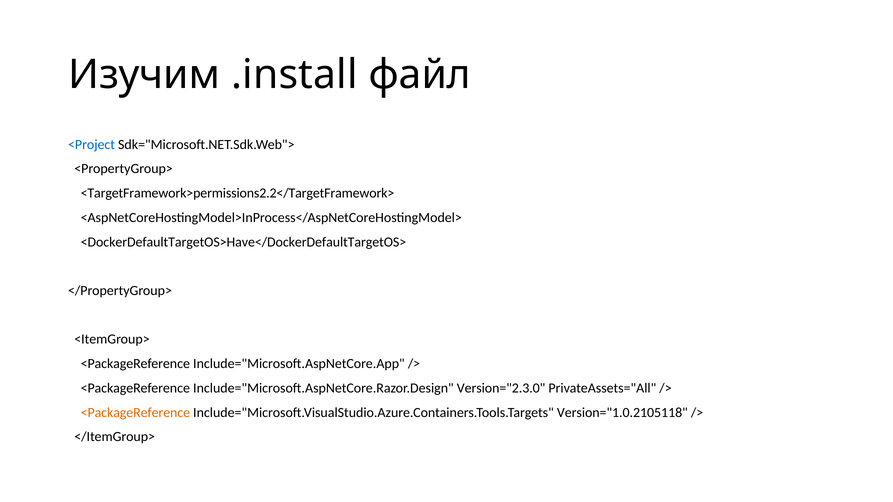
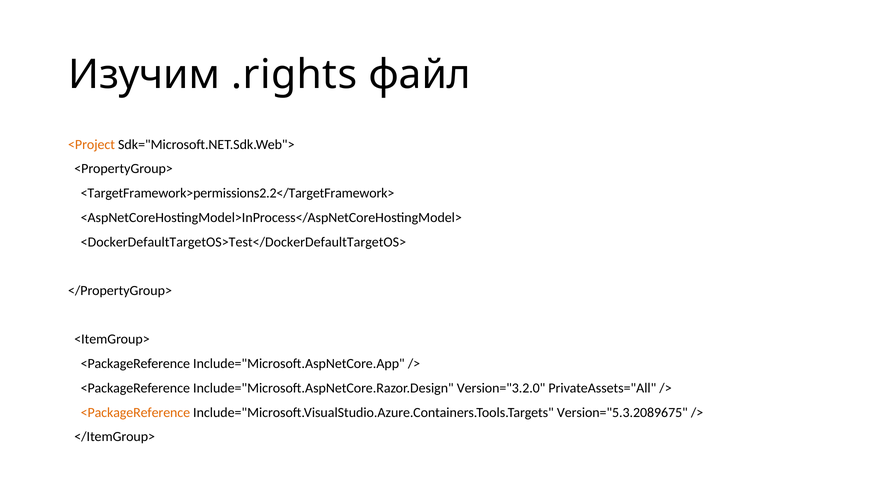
.install: .install -> .rights (294, 75)
<Project colour: blue -> orange (92, 145)
<DockerDefaultTargetOS>Have</DockerDefaultTargetOS>: <DockerDefaultTargetOS>Have</DockerDefaultTargetOS> -> <DockerDefaultTargetOS>Test</DockerDefaultTargetOS> (243, 242)
Version="2.3.0: Version="2.3.0 -> Version="3.2.0 (501, 388)
Version="1.0.2105118: Version="1.0.2105118 -> Version="5.3.2089675 (622, 413)
